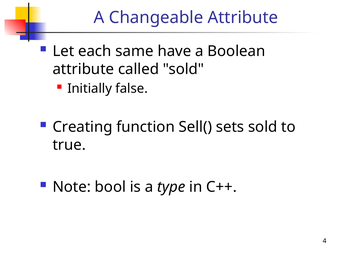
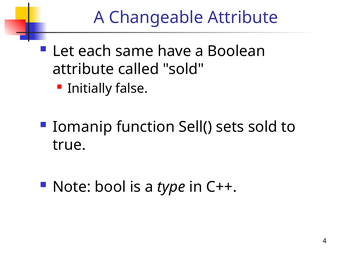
Creating: Creating -> Iomanip (82, 127)
